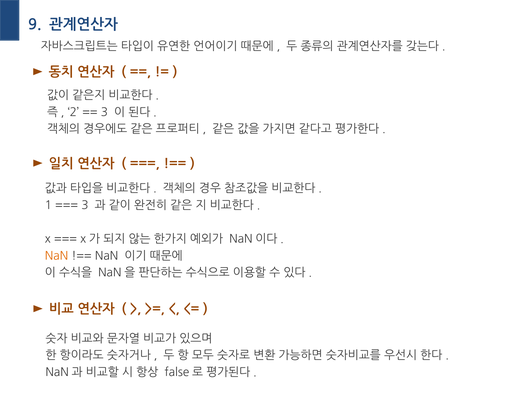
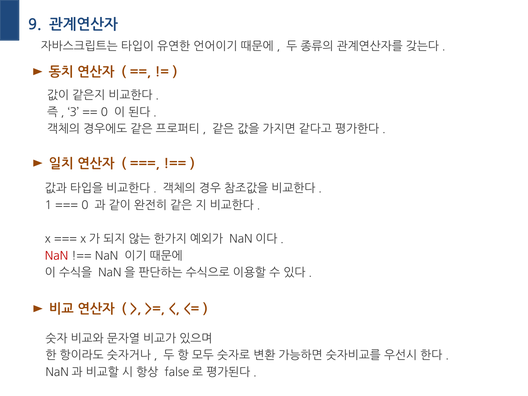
2: 2 -> 3 (73, 112)
3: 3 -> 0 (104, 112)
3: 3 -> 0 (85, 205)
NaN colour: orange -> red (57, 256)
